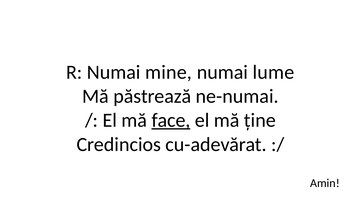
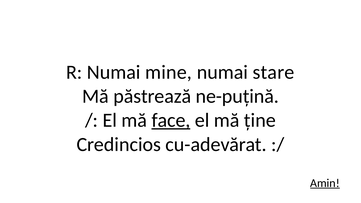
lume: lume -> stare (274, 72)
ne-numai: ne-numai -> ne-puțină (237, 96)
Amin underline: none -> present (325, 183)
